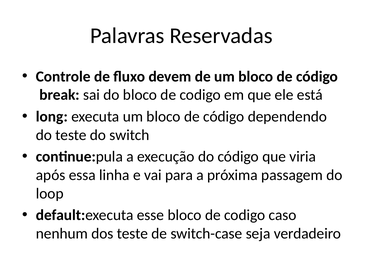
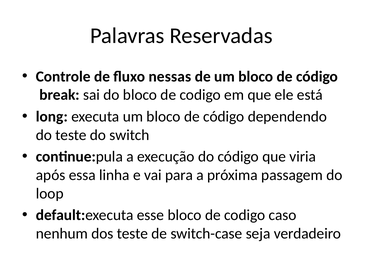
devem: devem -> nessas (170, 77)
